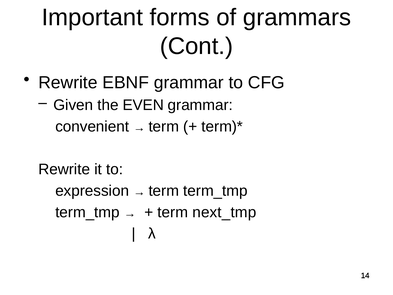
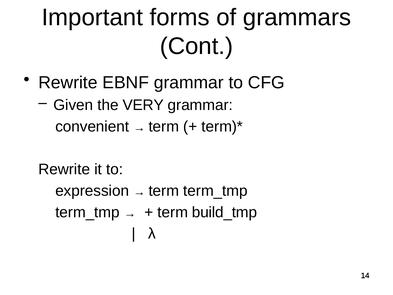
EVEN: EVEN -> VERY (143, 105)
next_tmp: next_tmp -> build_tmp (224, 212)
